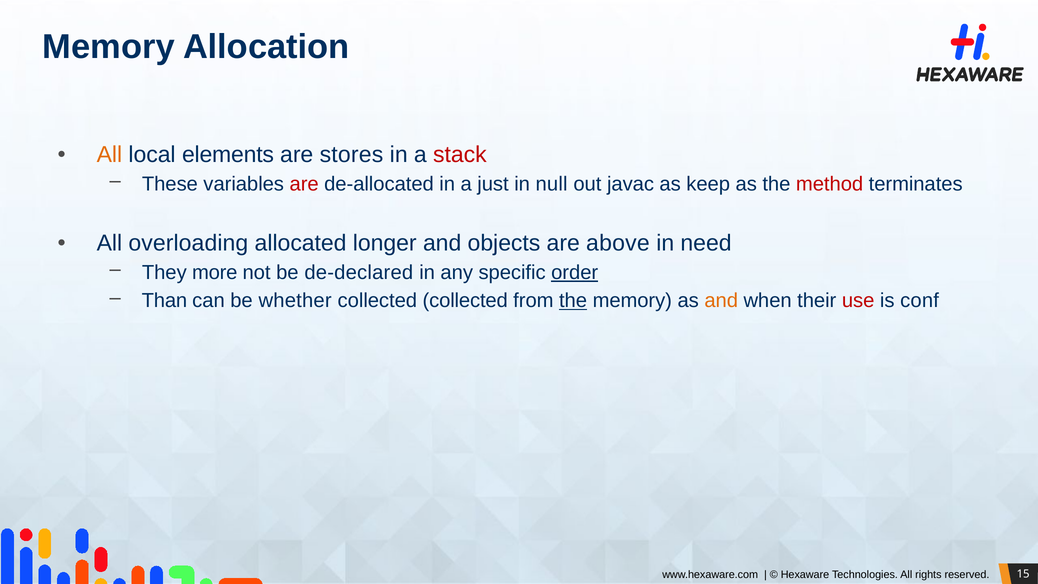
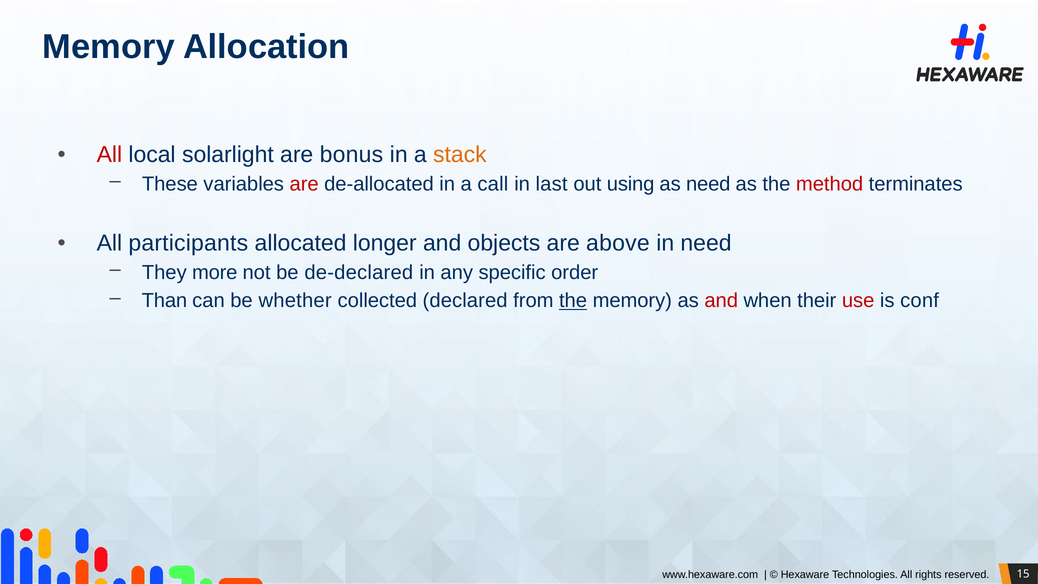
All colour: orange -> red (109, 154)
elements: elements -> solarlight (228, 154)
stores: stores -> bonus (351, 154)
stack colour: red -> orange (460, 154)
just: just -> call (493, 184)
null: null -> last (552, 184)
javac: javac -> using (631, 184)
as keep: keep -> need (708, 184)
overloading: overloading -> participants (188, 243)
order underline: present -> none (575, 273)
collected collected: collected -> declared (465, 301)
and colour: orange -> red (721, 301)
